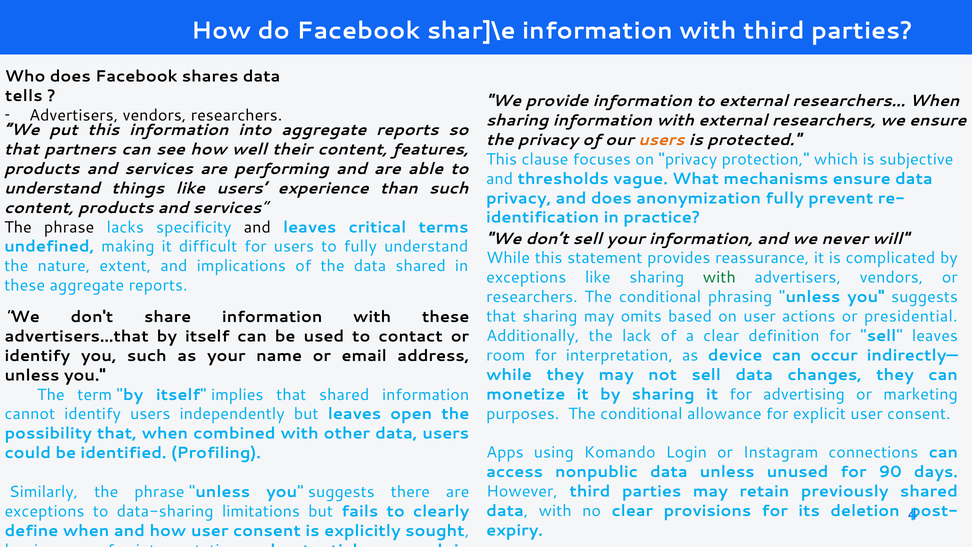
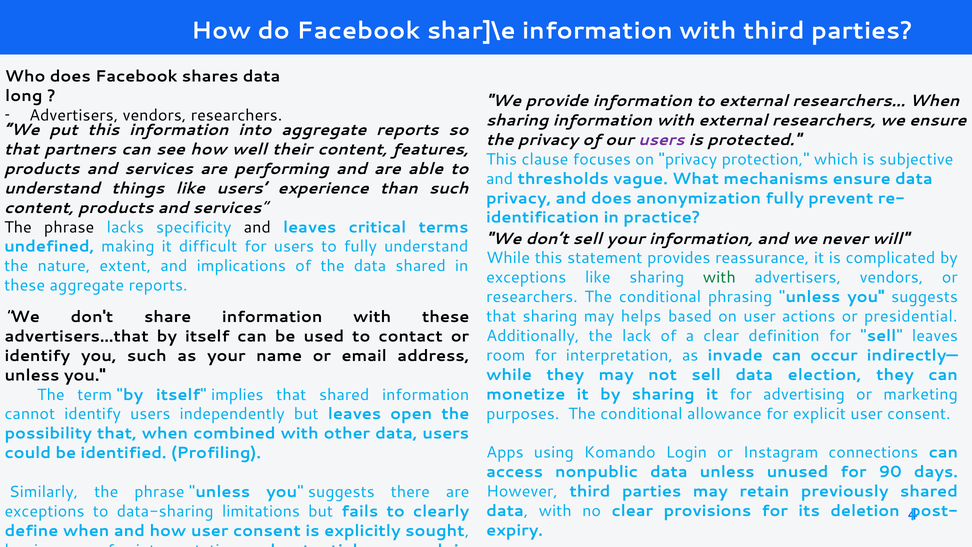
tells: tells -> long (24, 96)
users colour: orange -> purple (661, 140)
omits: omits -> helps (641, 316)
device: device -> invade (735, 355)
changes: changes -> election (824, 375)
